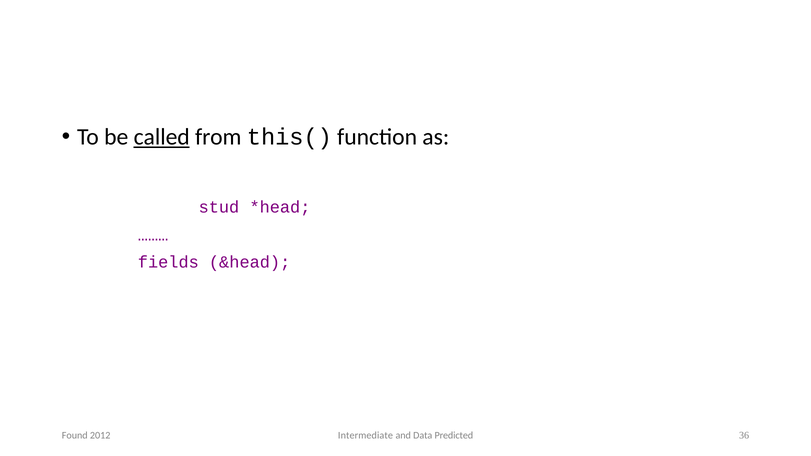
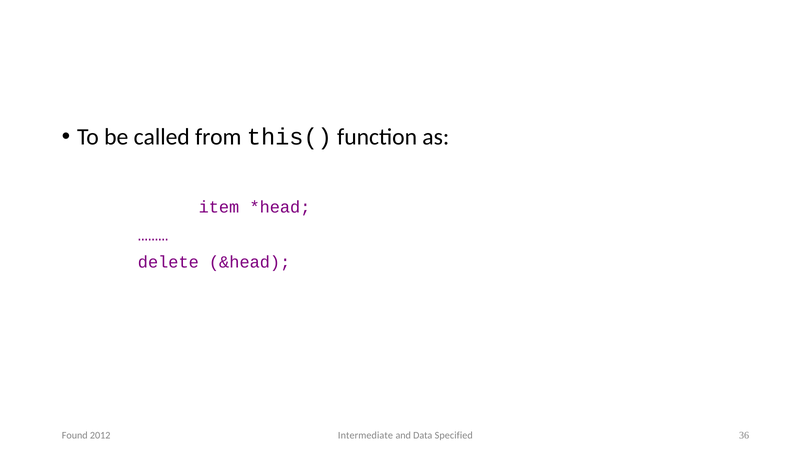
called underline: present -> none (162, 137)
stud: stud -> item (219, 207)
fields: fields -> delete (168, 262)
Predicted: Predicted -> Specified (454, 436)
